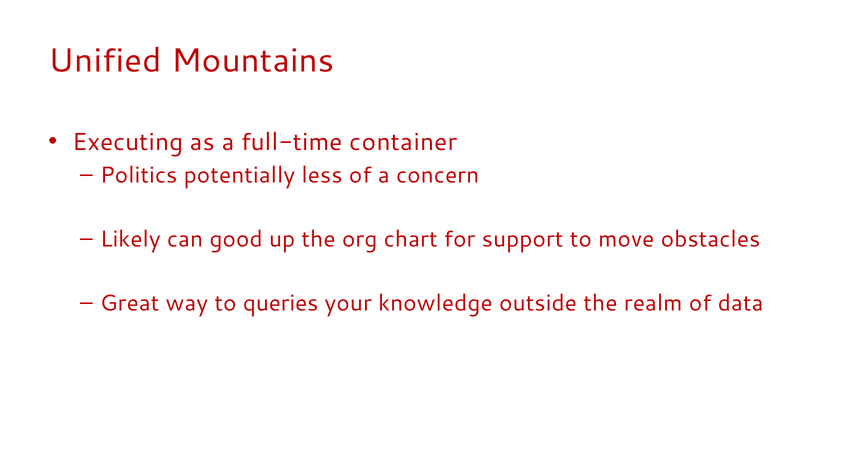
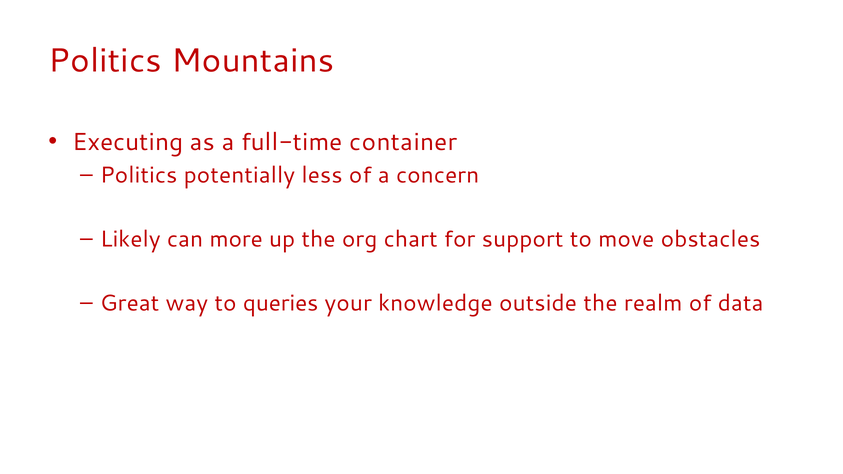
Unified: Unified -> Politics (105, 61)
good: good -> more (236, 239)
